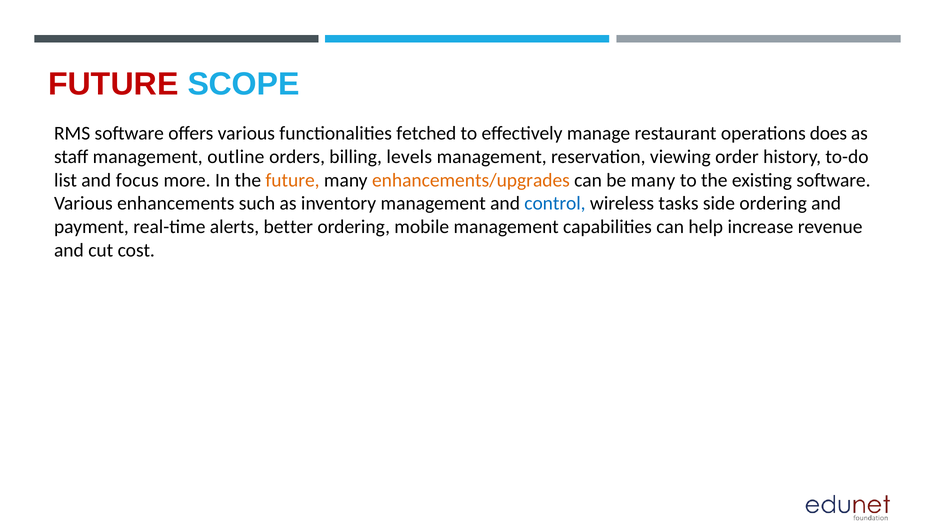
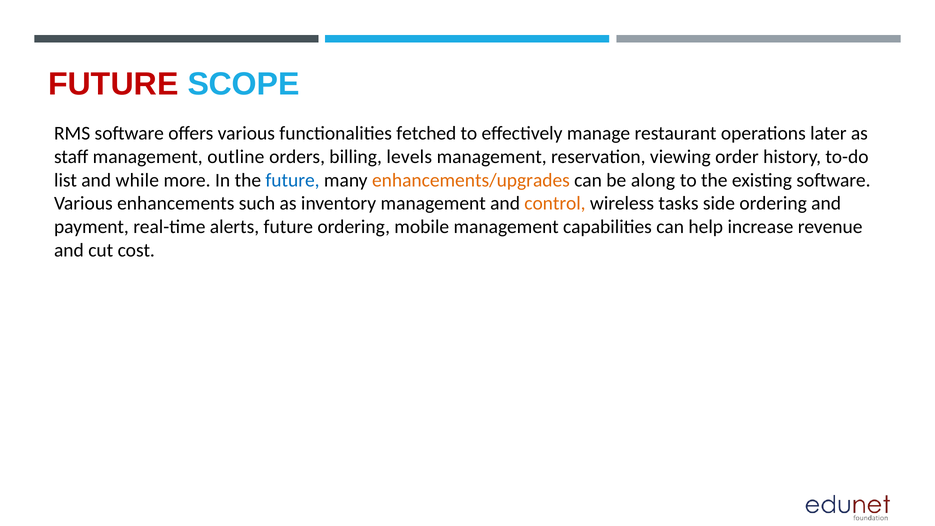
does: does -> later (828, 133)
focus: focus -> while (137, 180)
future colour: orange -> blue (292, 180)
be many: many -> along (653, 180)
control colour: blue -> orange (555, 203)
alerts better: better -> future (288, 227)
